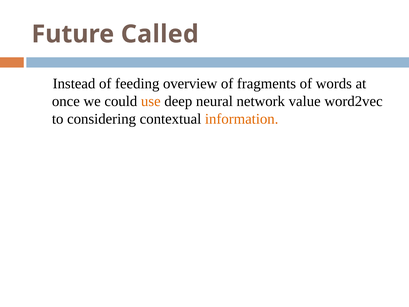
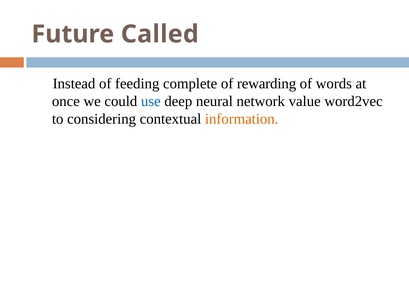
overview: overview -> complete (190, 84)
fragments: fragments -> rewarding (267, 84)
use colour: orange -> blue (151, 101)
